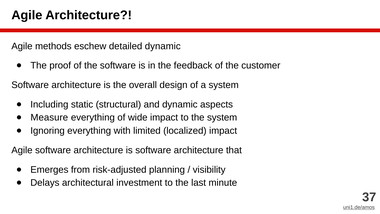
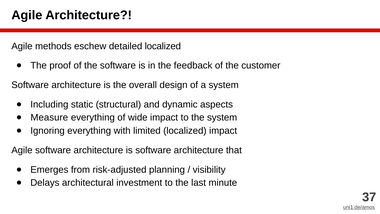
detailed dynamic: dynamic -> localized (163, 46)
